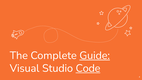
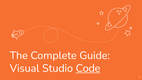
Guide underline: present -> none (95, 55)
